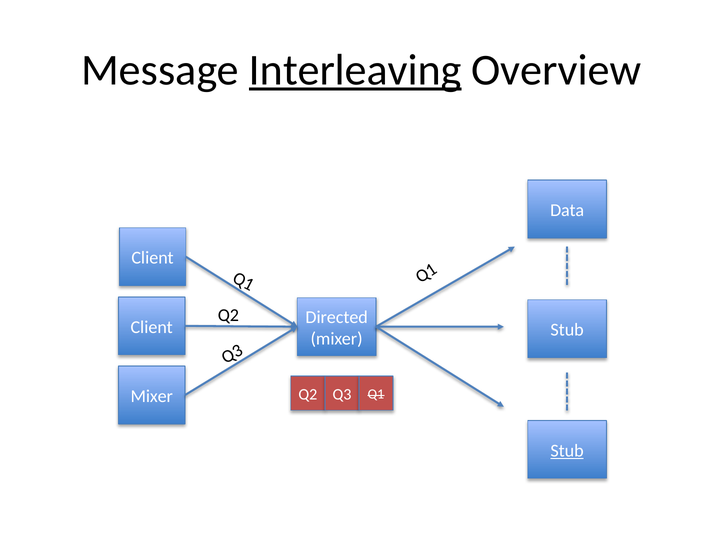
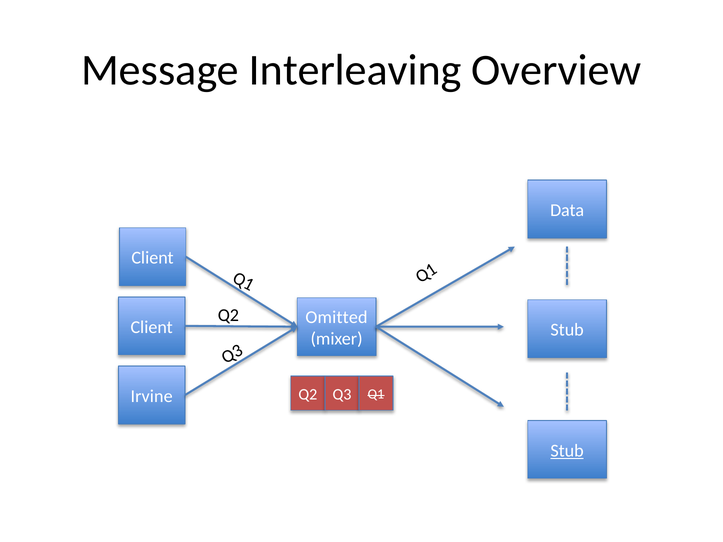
Interleaving underline: present -> none (355, 70)
Directed: Directed -> Omitted (337, 317)
Mixer: Mixer -> Irvine (152, 397)
